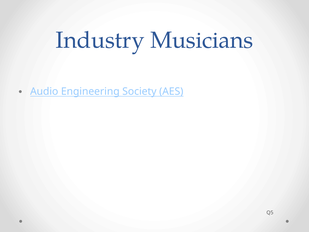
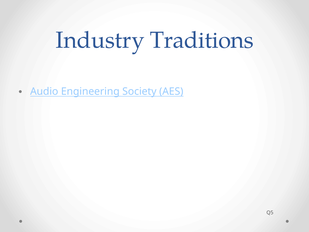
Musicians: Musicians -> Traditions (202, 40)
